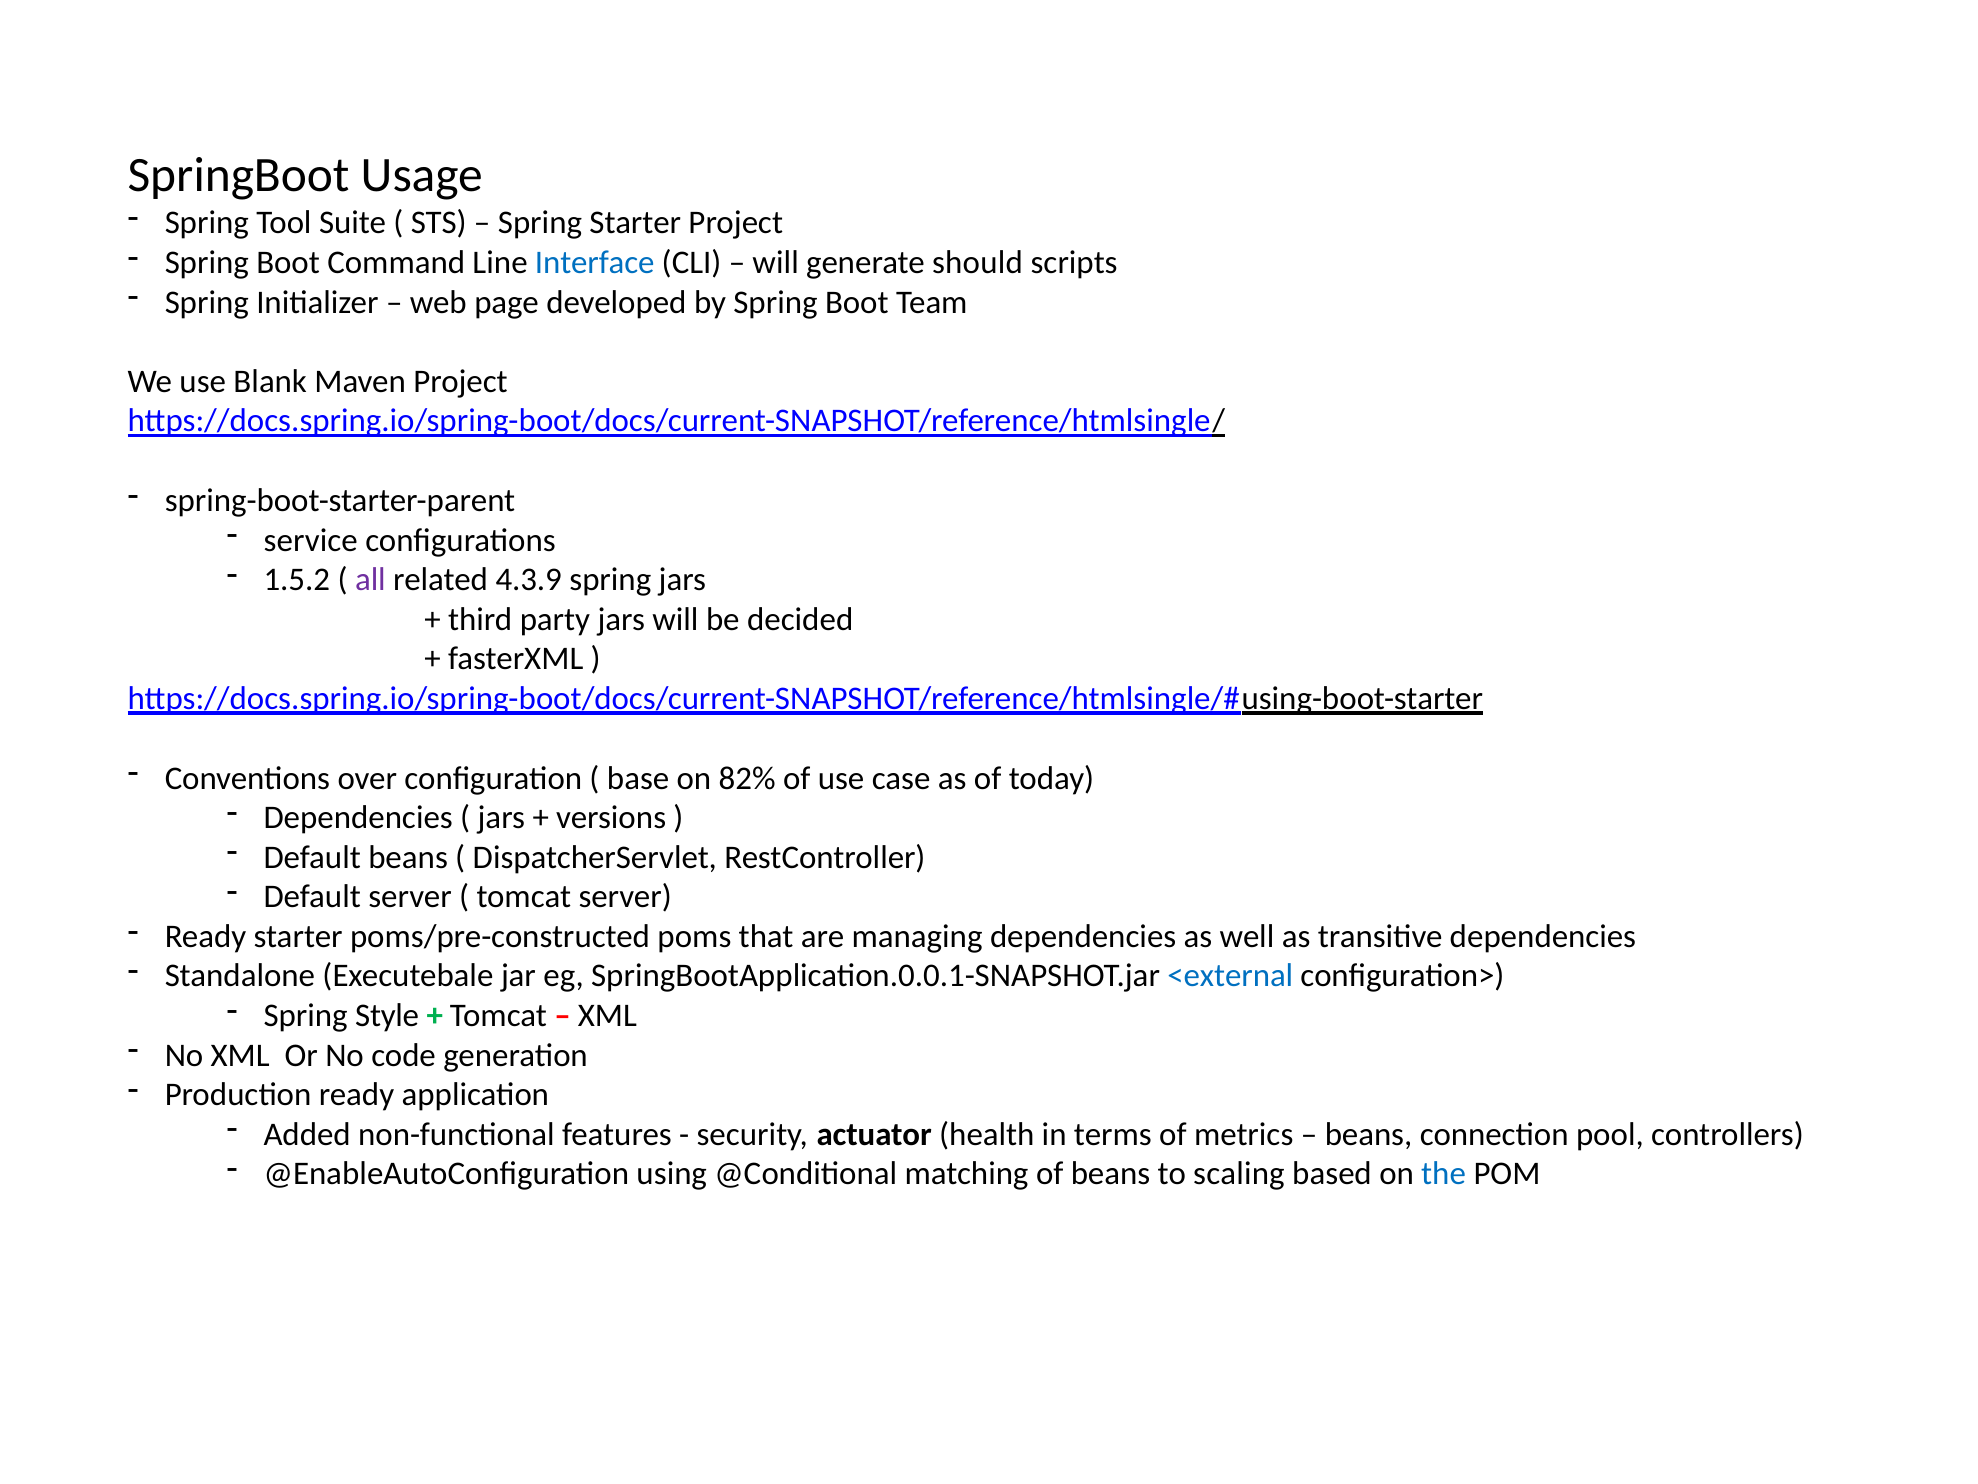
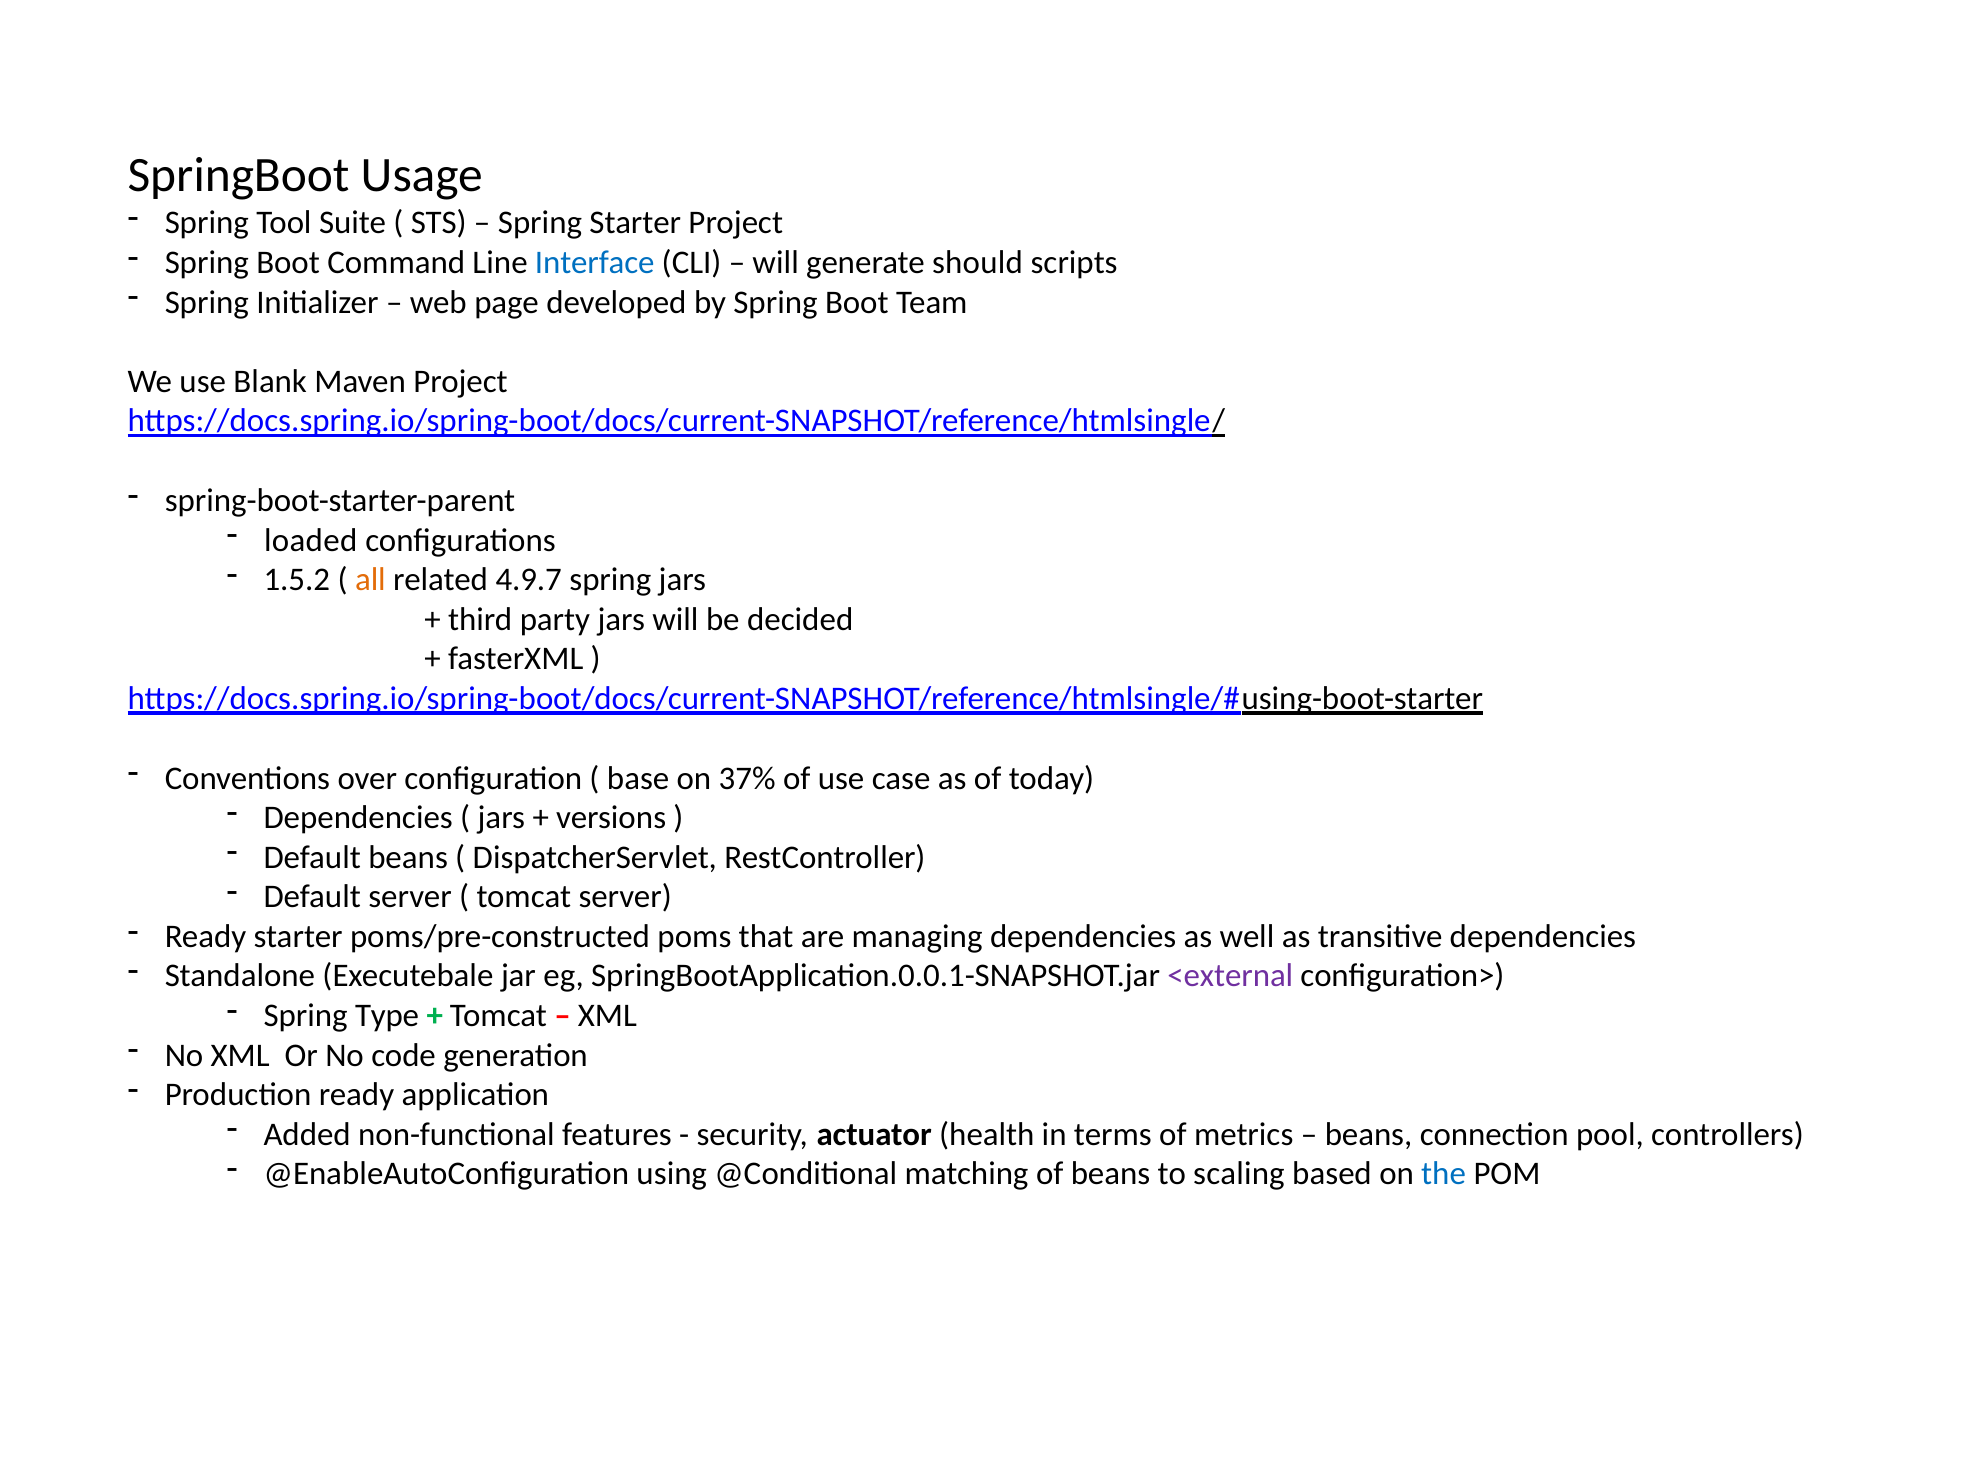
service: service -> loaded (311, 540)
all colour: purple -> orange (370, 580)
4.3.9: 4.3.9 -> 4.9.7 (529, 580)
82%: 82% -> 37% (747, 778)
<external colour: blue -> purple (1230, 976)
Style: Style -> Type (387, 1015)
